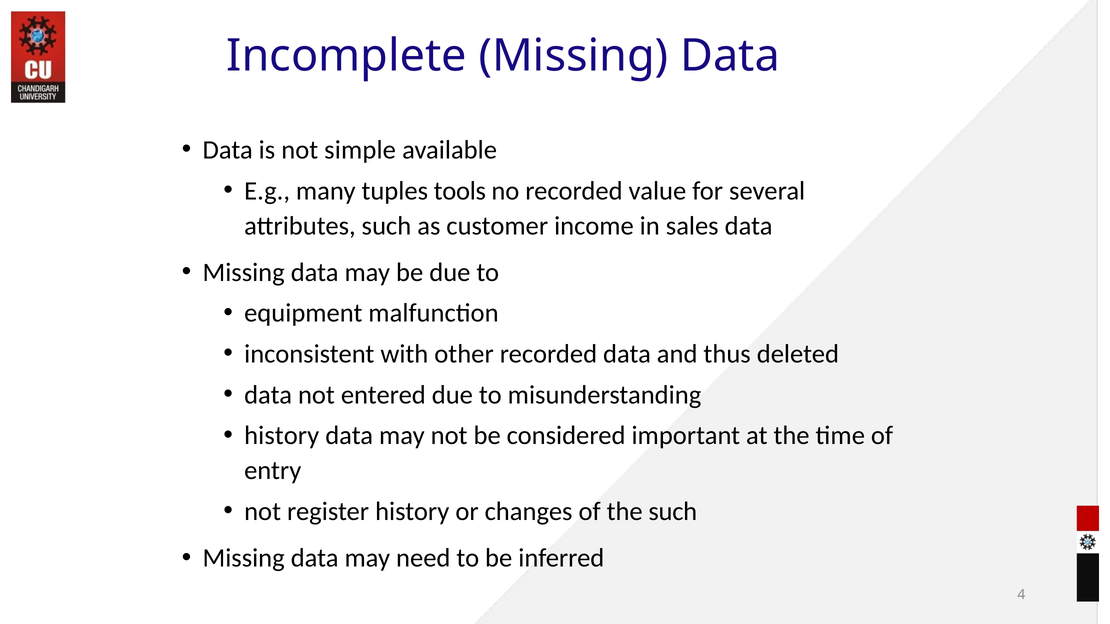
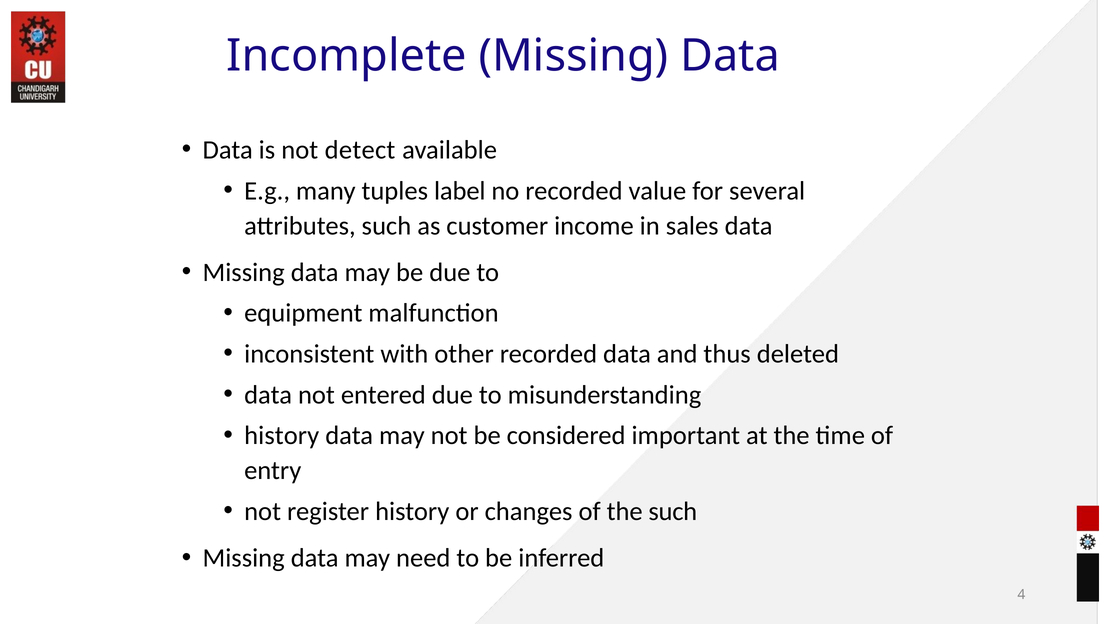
simple: simple -> detect (360, 150)
tools: tools -> label (460, 191)
